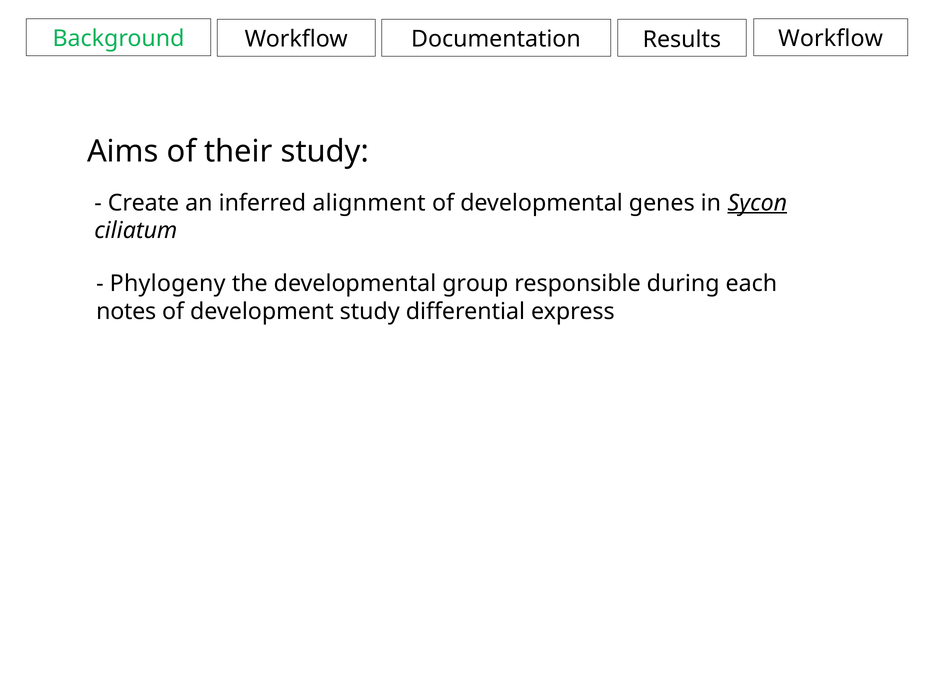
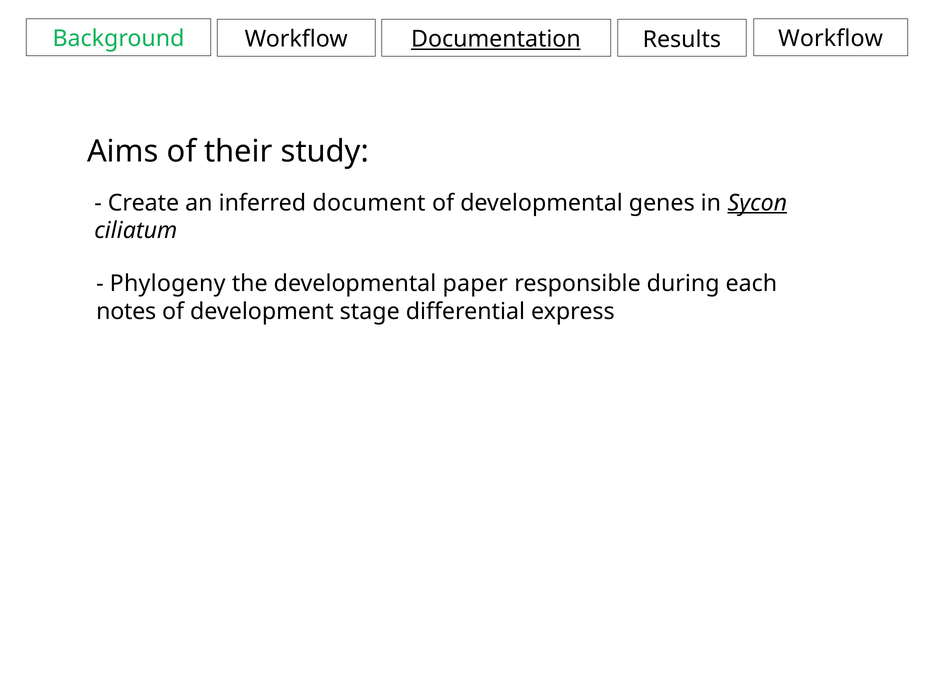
Documentation underline: none -> present (496, 39)
alignment: alignment -> document (369, 203)
group: group -> paper (475, 283)
development study: study -> stage (370, 311)
